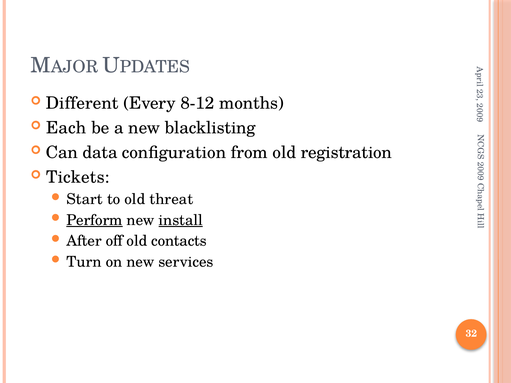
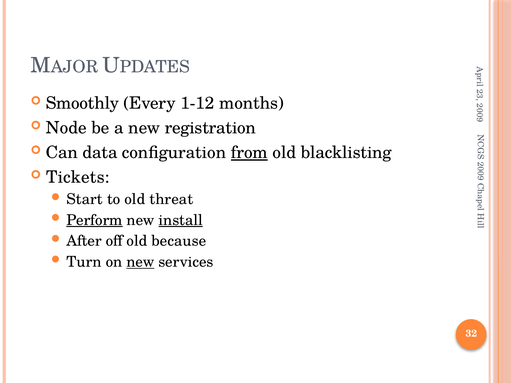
Different: Different -> Smoothly (82, 103)
8-12: 8-12 -> 1-12 (197, 103)
Each: Each -> Node (66, 128)
blacklisting: blacklisting -> registration (210, 128)
from underline: none -> present (249, 153)
registration: registration -> blacklisting (346, 153)
contacts: contacts -> because (179, 241)
new underline: none -> present (140, 262)
